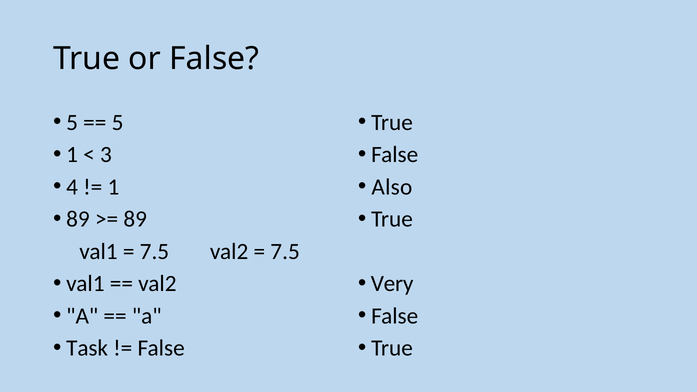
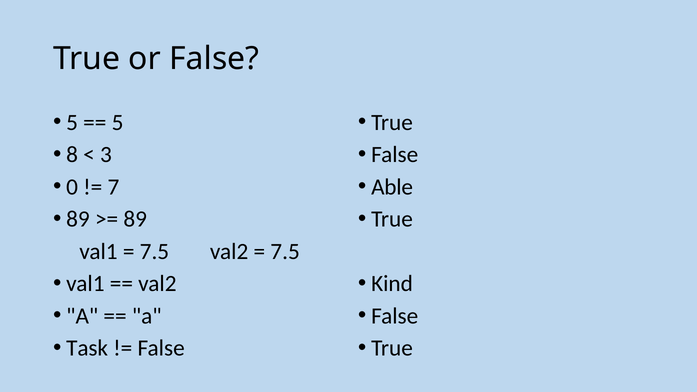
1: 1 -> 8 (72, 155)
4: 4 -> 0 (72, 187)
1: 1 -> 7 (113, 187)
Also: Also -> Able (392, 187)
Very: Very -> Kind (392, 284)
